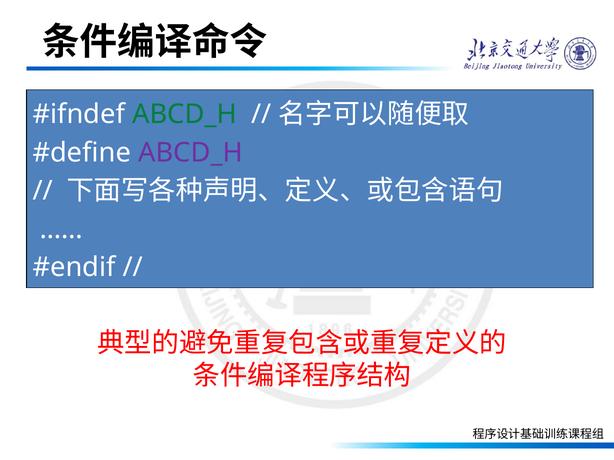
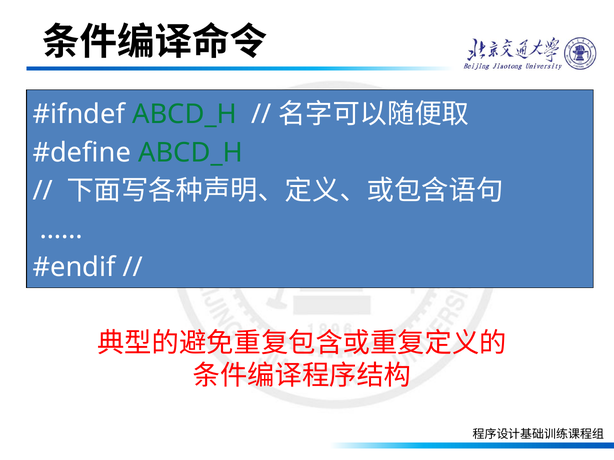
ABCD_H colour: purple -> green (191, 153)
